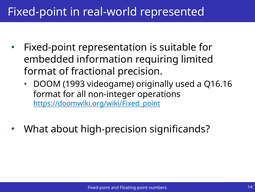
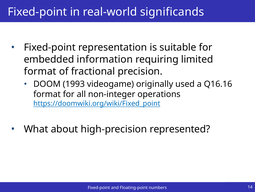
represented: represented -> significands (172, 12)
significands: significands -> represented (180, 129)
